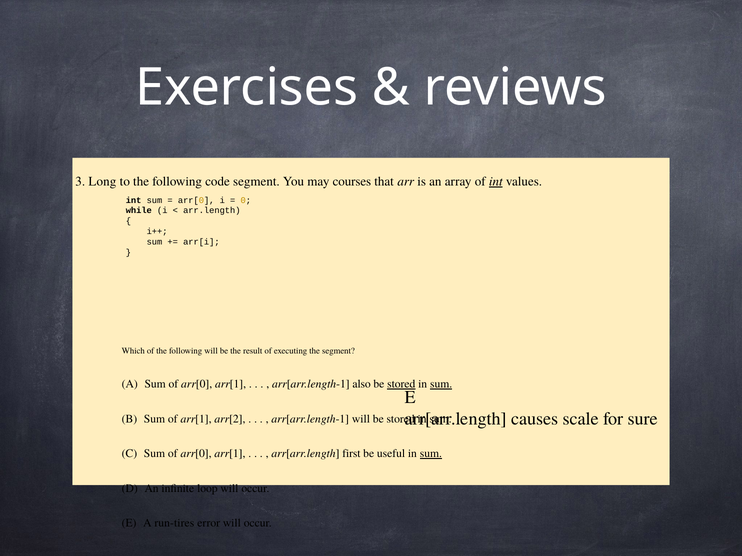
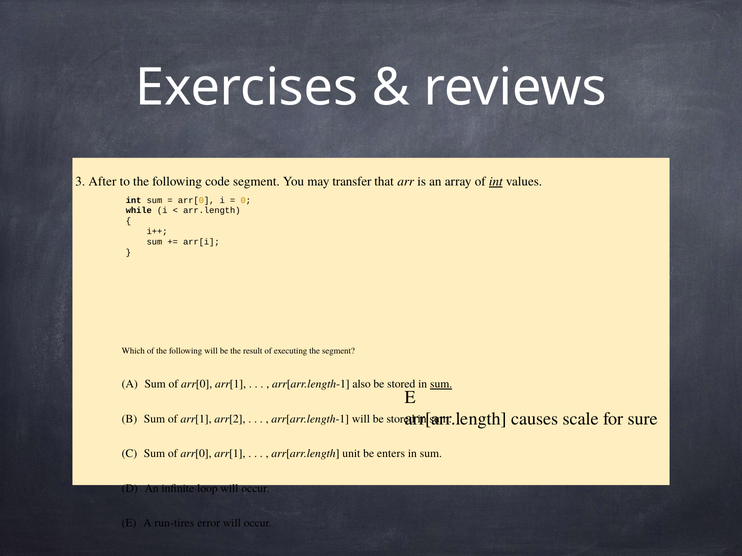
Long: Long -> After (102, 182)
courses: courses -> transfer (352, 182)
stored underline: present -> none (401, 384)
first: first -> unit (351, 454)
useful: useful -> enters (391, 454)
sum underline: present -> none (431, 454)
